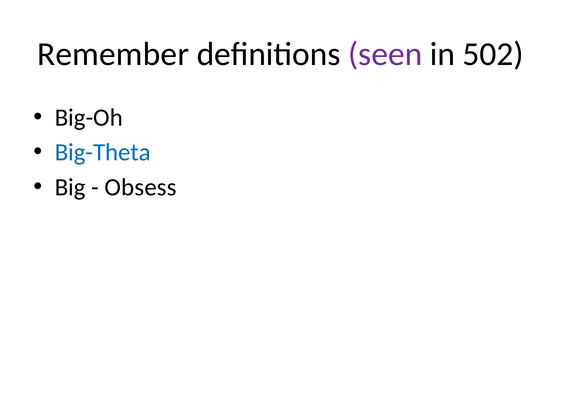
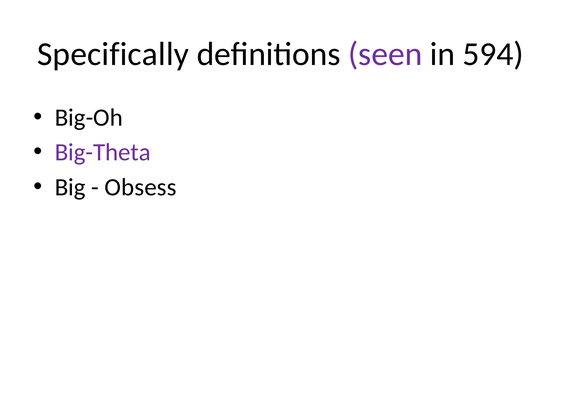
Remember: Remember -> Specifically (113, 54)
502: 502 -> 594 (493, 54)
Big-Theta colour: blue -> purple (103, 153)
